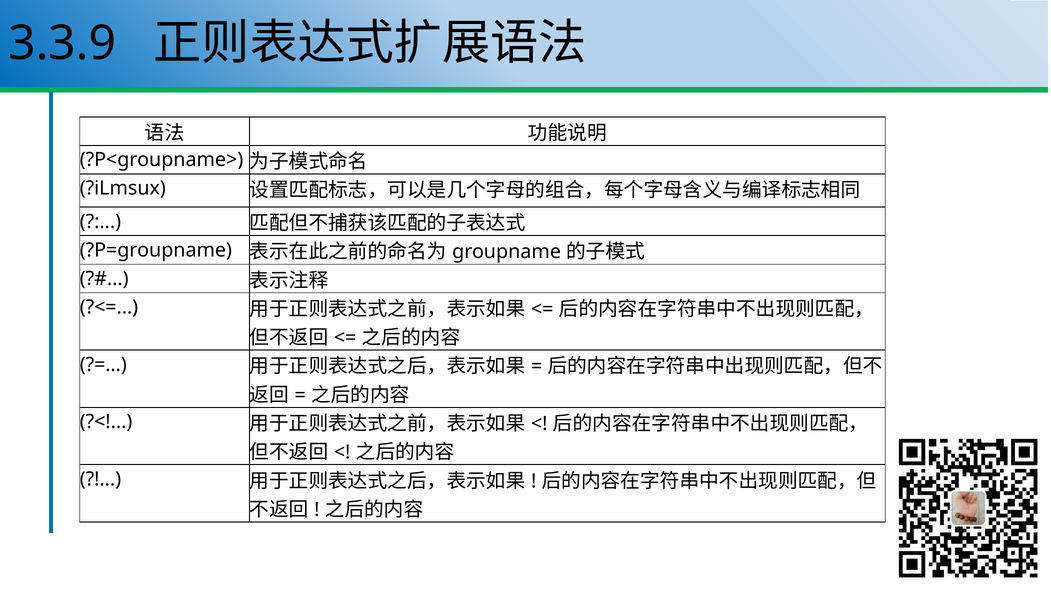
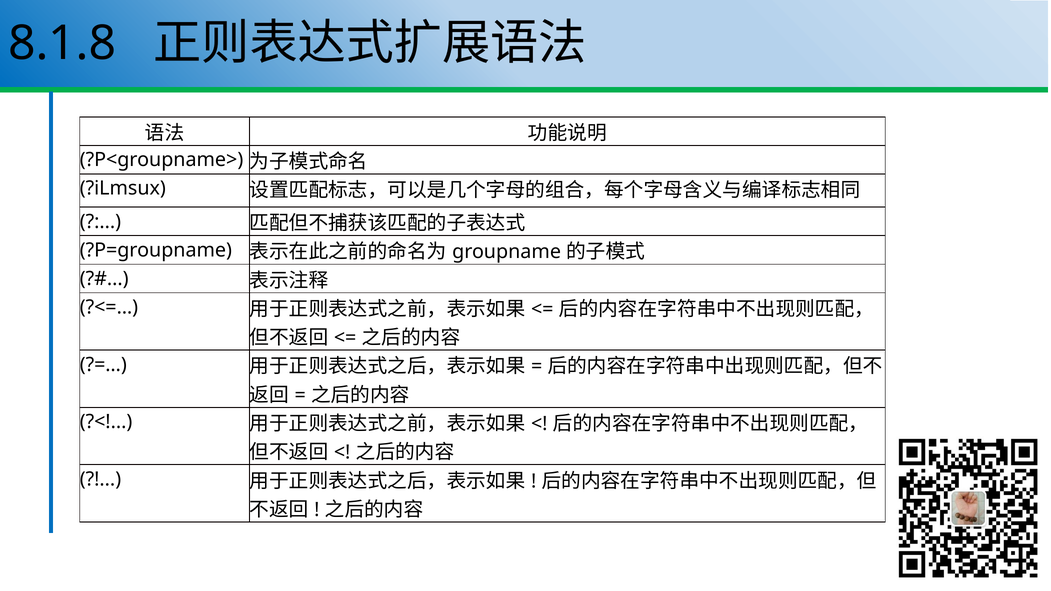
3.3.9: 3.3.9 -> 8.1.8 (62, 43)
